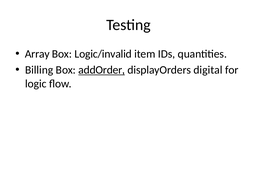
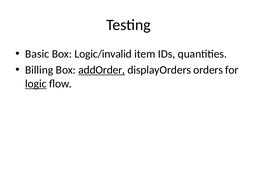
Array: Array -> Basic (37, 54)
digital: digital -> orders (208, 70)
logic underline: none -> present (36, 84)
